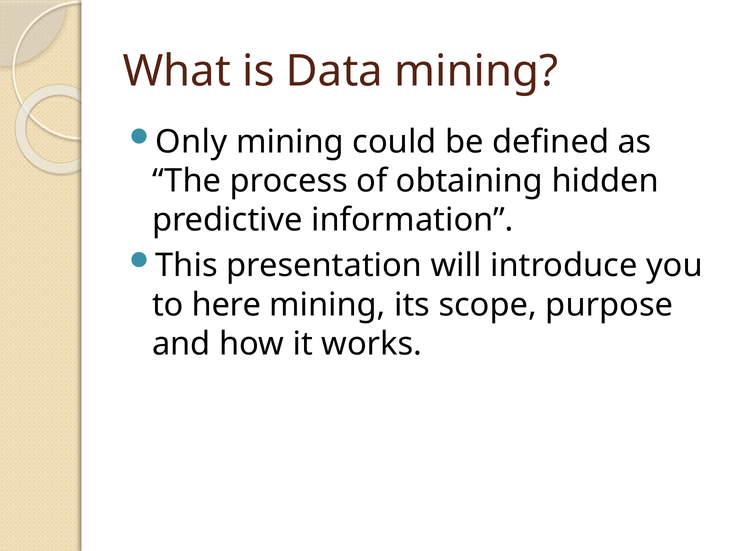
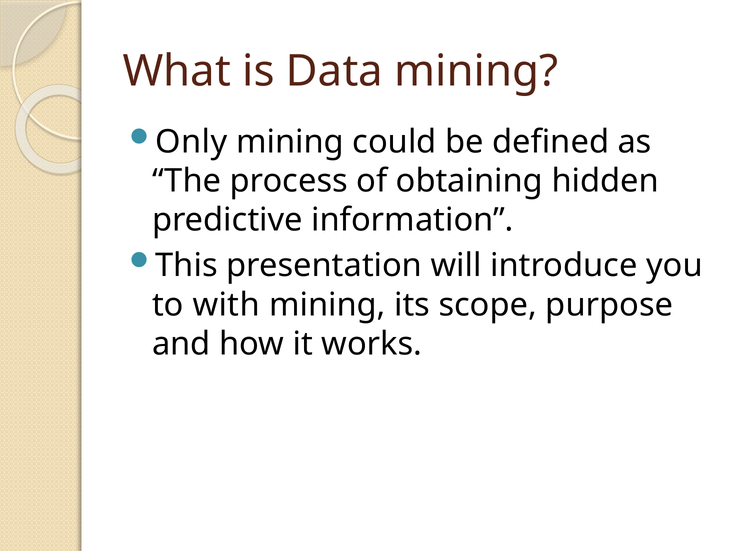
here: here -> with (226, 305)
